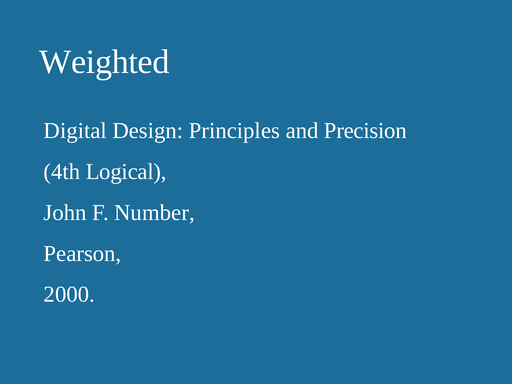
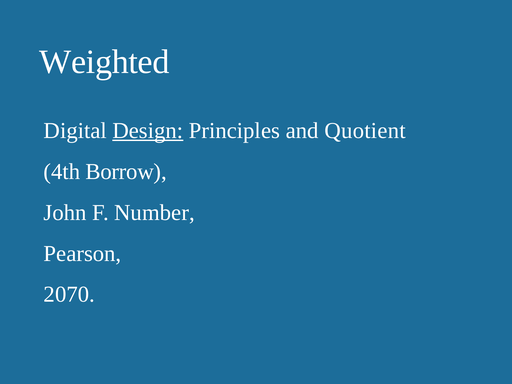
Design underline: none -> present (148, 131)
Precision: Precision -> Quotient (365, 131)
Logical: Logical -> Borrow (126, 172)
2000: 2000 -> 2070 (69, 294)
